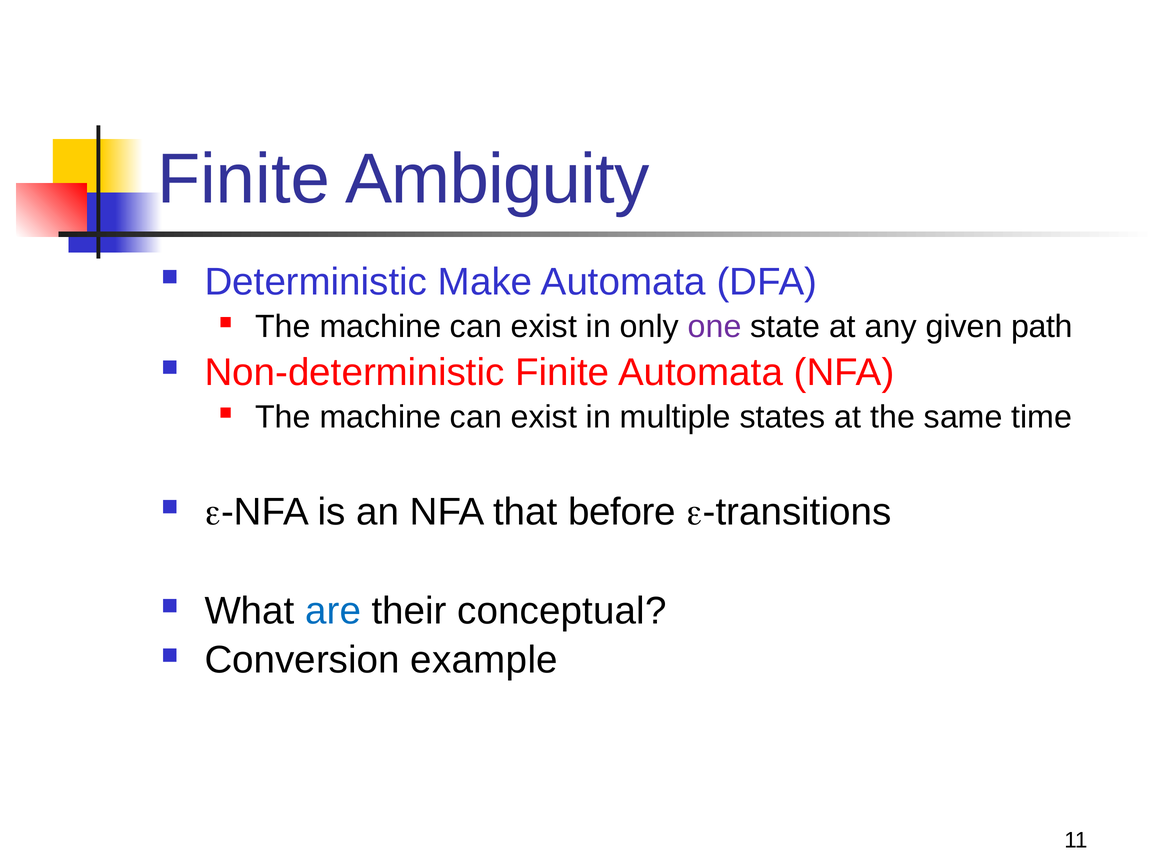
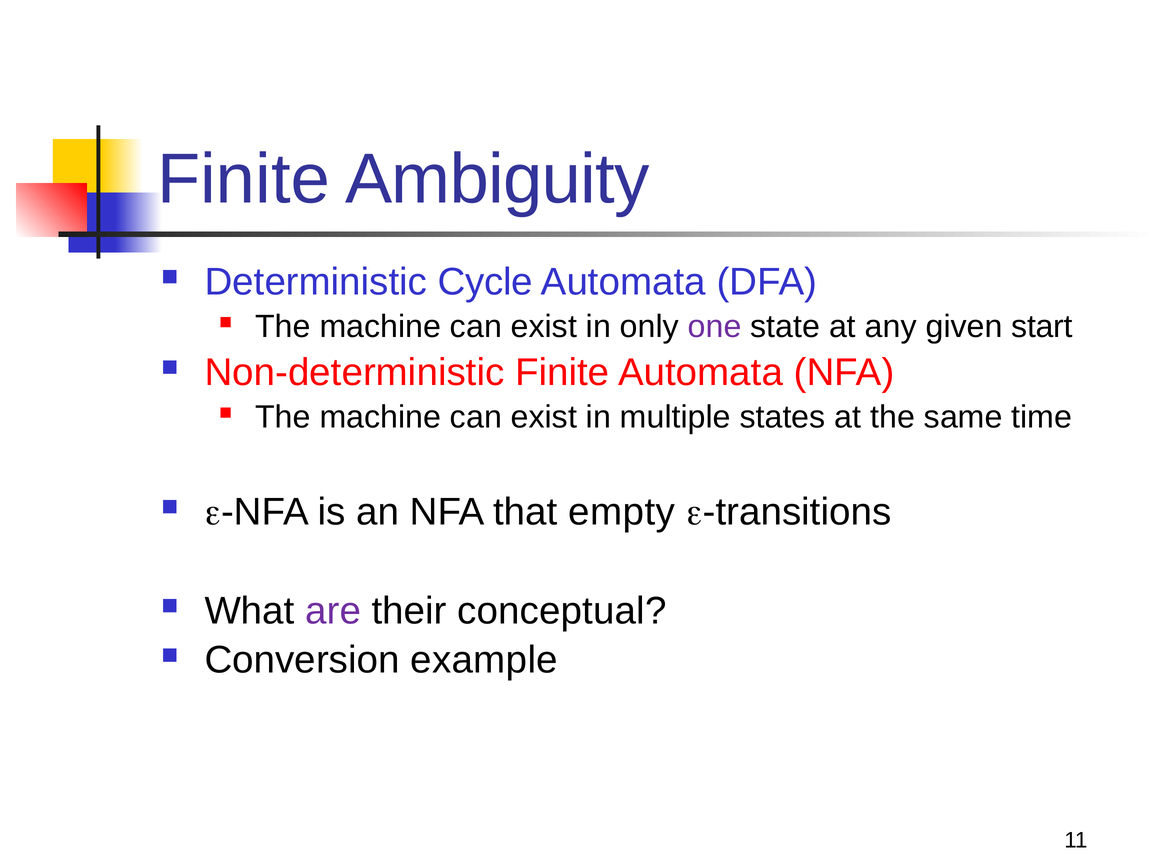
Make: Make -> Cycle (485, 282)
path: path -> start (1042, 326)
before: before -> empty (622, 512)
are colour: blue -> purple (333, 611)
